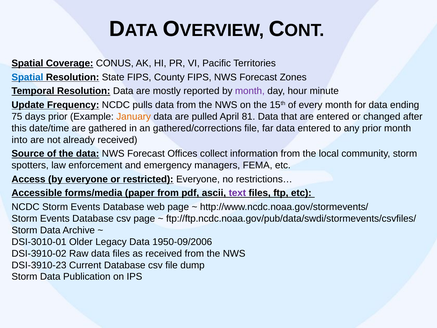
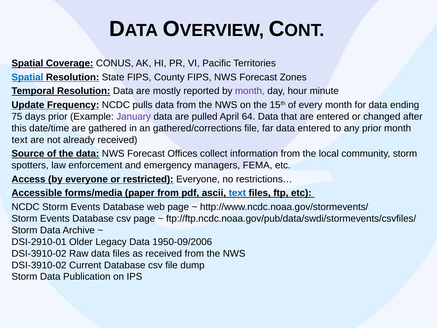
January colour: orange -> purple (134, 116)
81: 81 -> 64 (248, 116)
into: into -> text (20, 140)
text colour: purple -> blue (237, 193)
DSI-3010-01: DSI-3010-01 -> DSI-2910-01 (39, 242)
DSI-3910-23: DSI-3910-23 -> DSI-3910-02 (39, 265)
